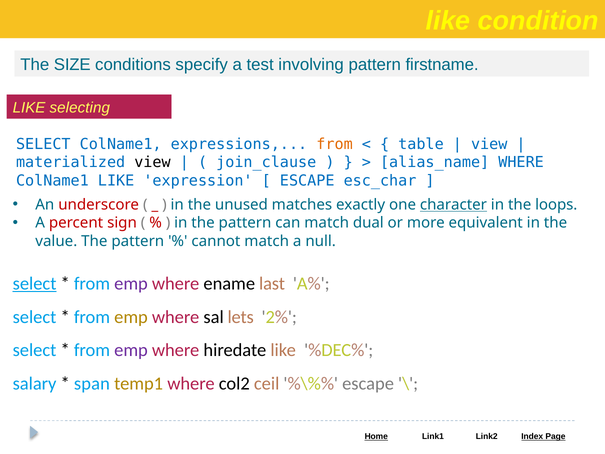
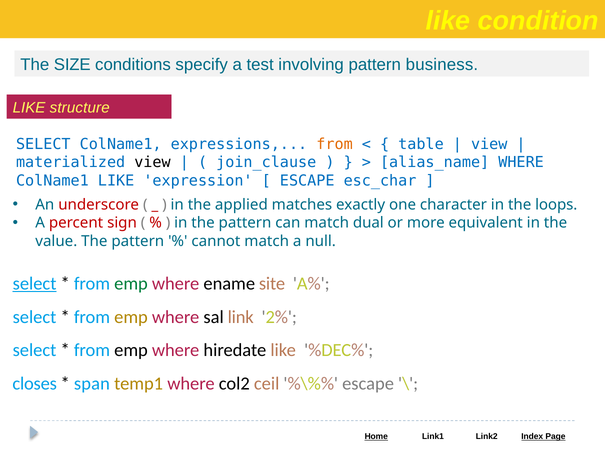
firstname: firstname -> business (442, 65)
selecting: selecting -> structure (80, 108)
unused: unused -> applied (241, 205)
character underline: present -> none (453, 205)
emp colour: purple -> green (131, 284)
last: last -> site (272, 284)
lets: lets -> link (241, 317)
emp colour: purple -> black (131, 350)
salary: salary -> closes (35, 383)
